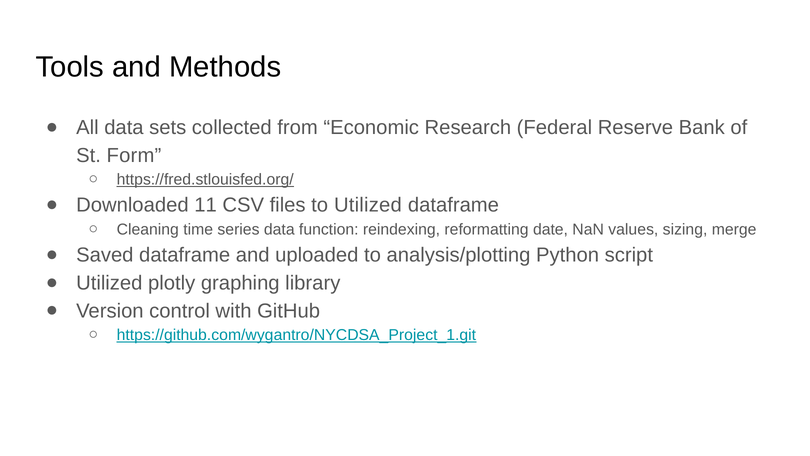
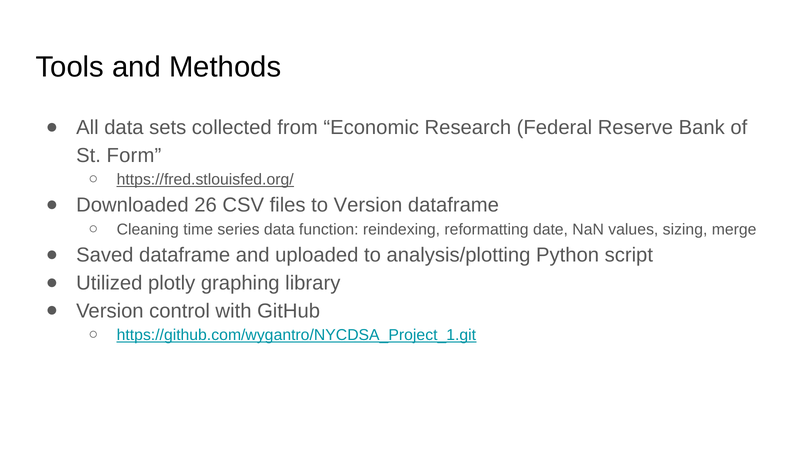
11: 11 -> 26 (206, 205)
to Utilized: Utilized -> Version (368, 205)
